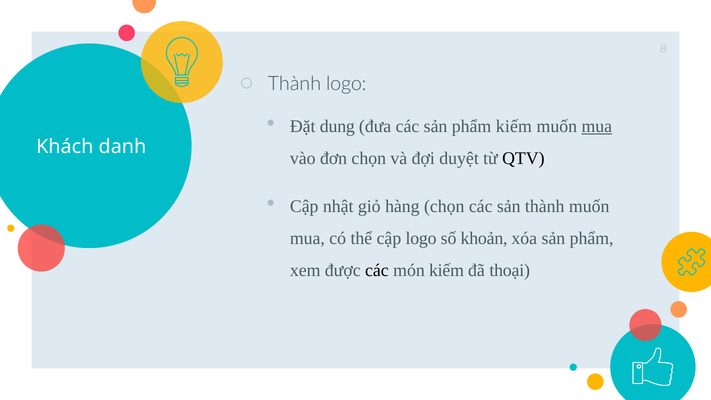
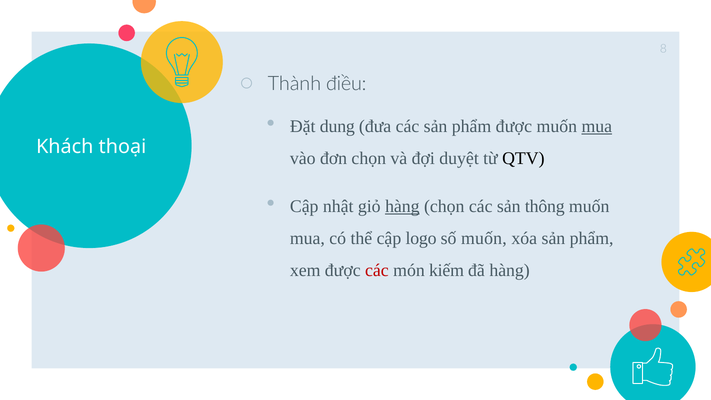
Thành logo: logo -> điều (346, 83)
phẩm kiếm: kiếm -> được (514, 126)
danh: danh -> thoại (122, 147)
hàng underline: none -> present (402, 206)
sản thành: thành -> thông (545, 206)
số khoản: khoản -> muốn (484, 238)
các colour: black -> red (377, 270)
đã thoại: thoại -> hàng (510, 270)
